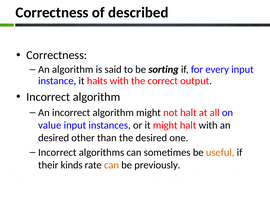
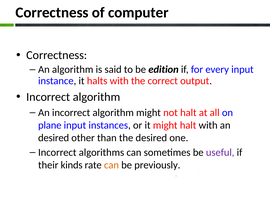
described: described -> computer (138, 12)
sorting: sorting -> edition (164, 69)
value: value -> plane (50, 125)
useful colour: orange -> purple (220, 152)
